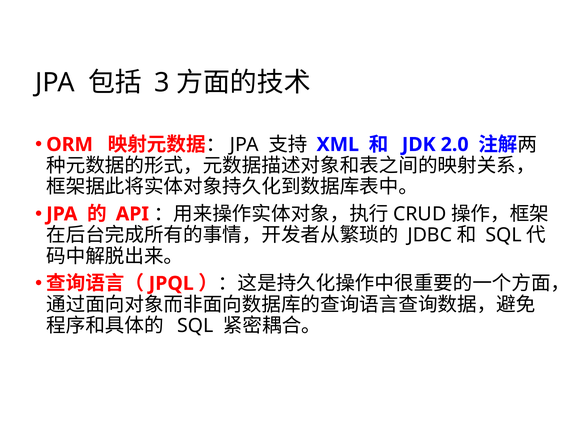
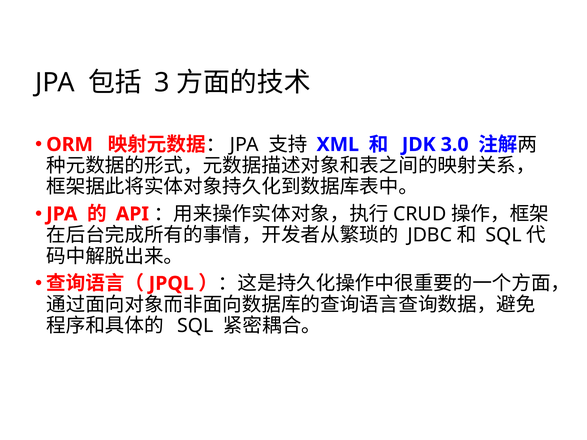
2.0: 2.0 -> 3.0 (455, 145)
